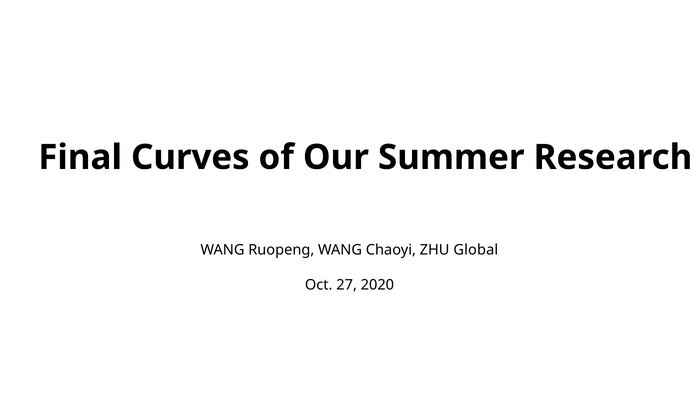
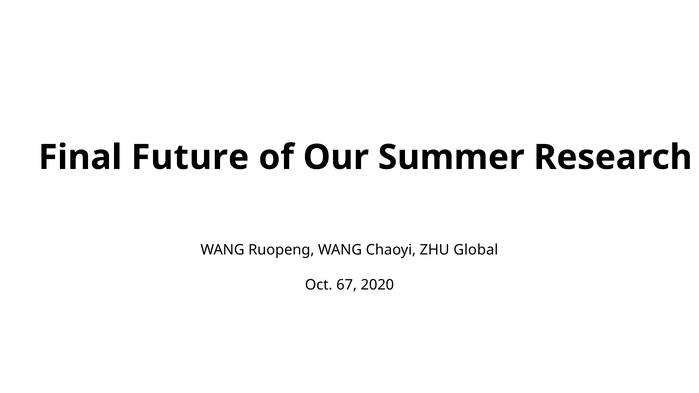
Curves: Curves -> Future (190, 157)
27: 27 -> 67 (347, 285)
